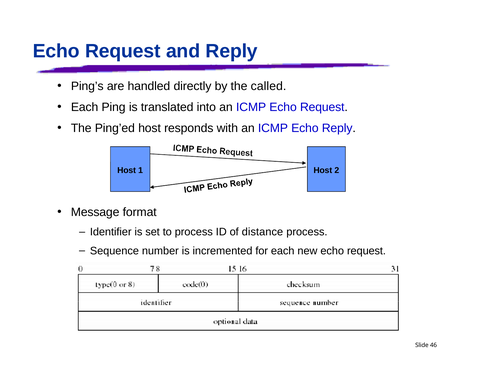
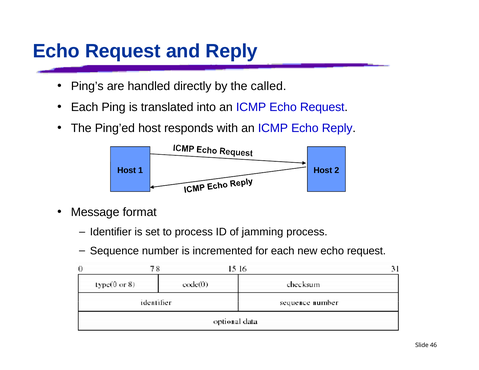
distance: distance -> jamming (262, 232)
